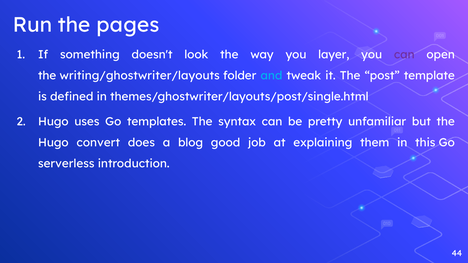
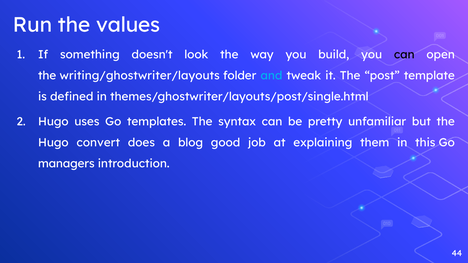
pages: pages -> values (128, 25)
layer: layer -> build (334, 55)
can colour: purple -> black (404, 55)
serverless: serverless -> managers (66, 164)
